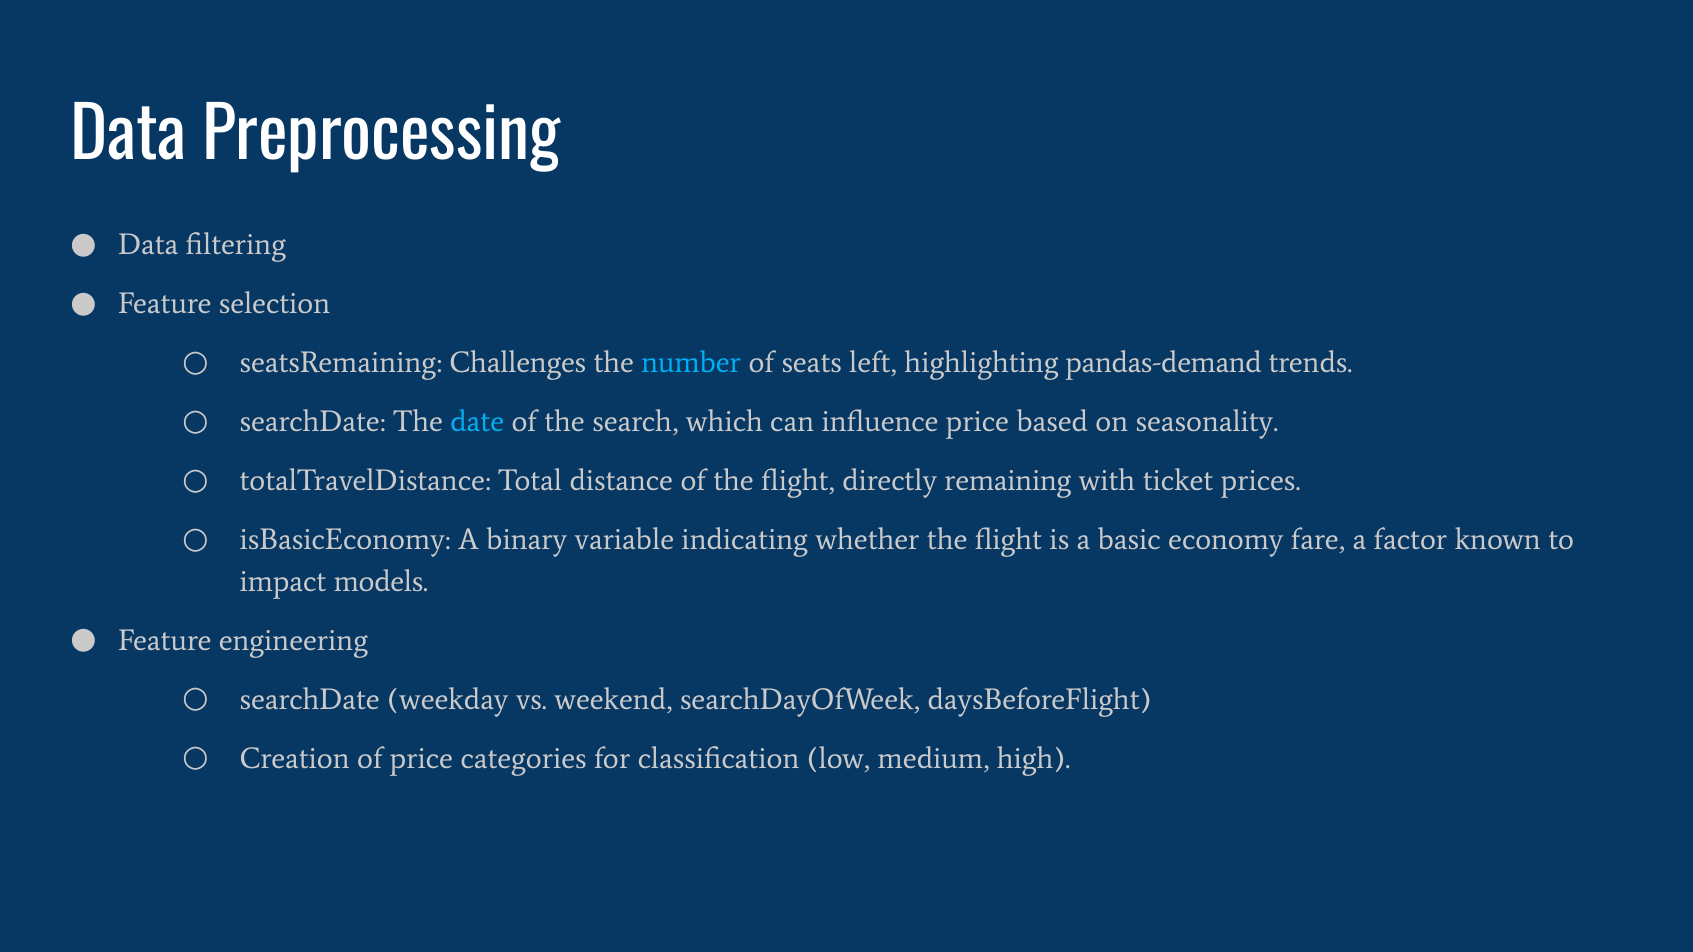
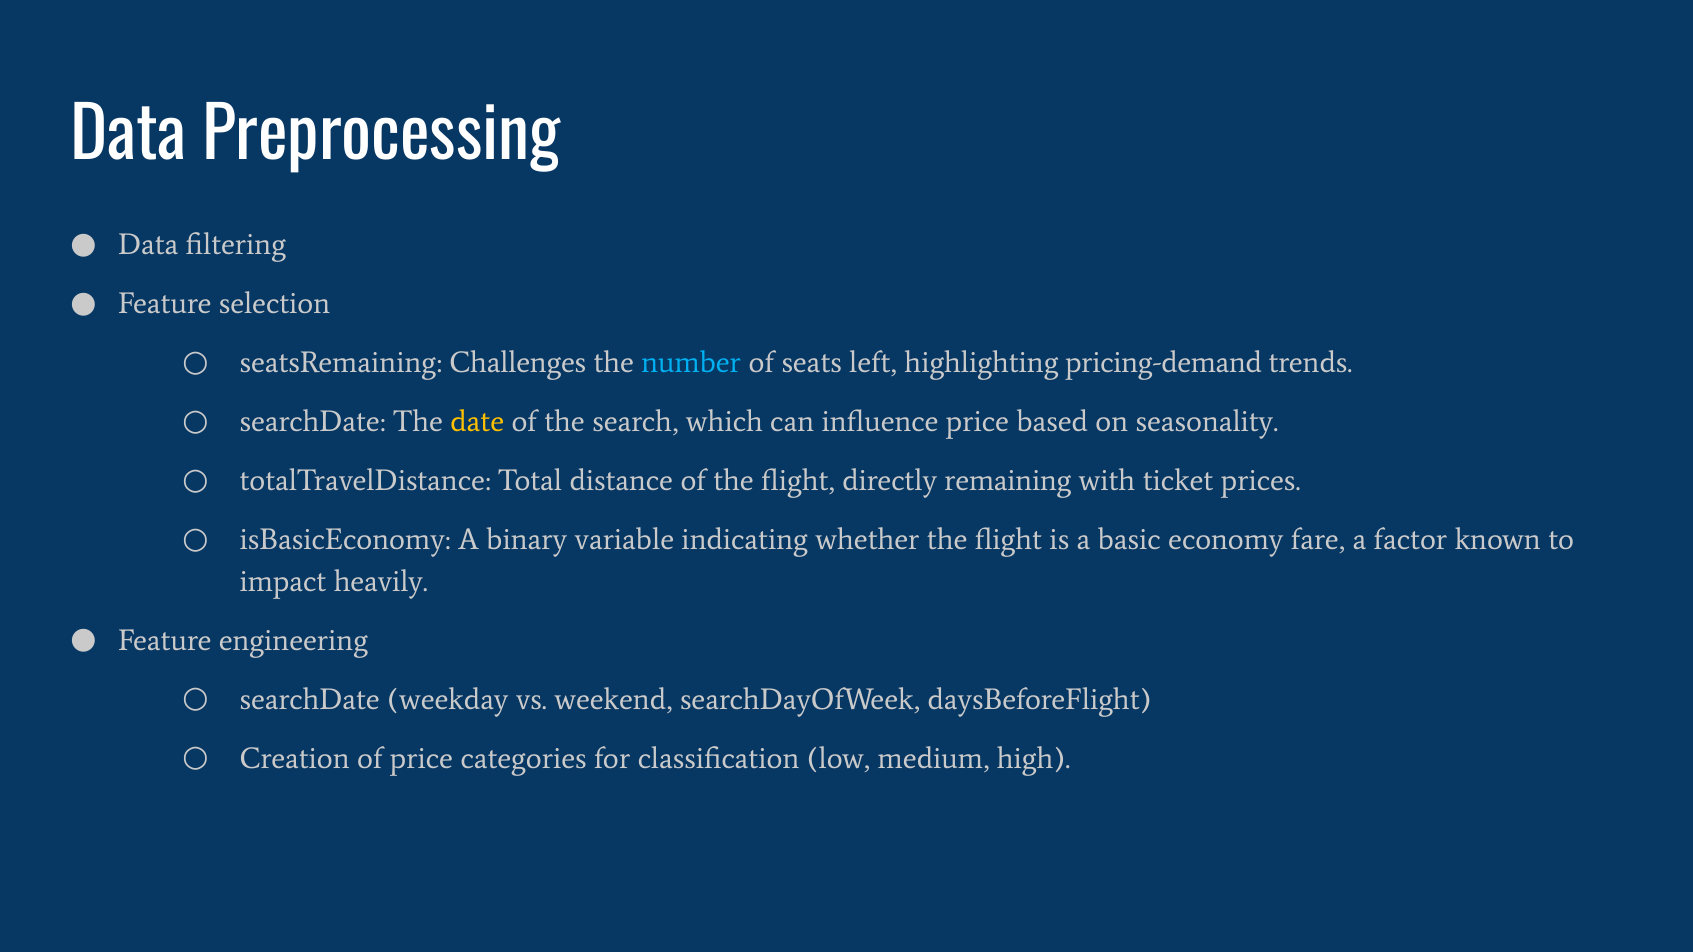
pandas-demand: pandas-demand -> pricing-demand (1164, 363)
date colour: light blue -> yellow (477, 422)
models: models -> heavily (381, 581)
